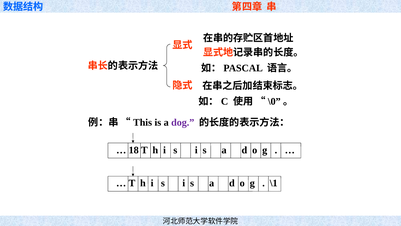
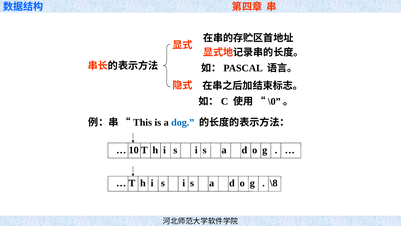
dog colour: purple -> blue (183, 122)
18: 18 -> 10 (134, 150)
\1: \1 -> \8 (274, 183)
